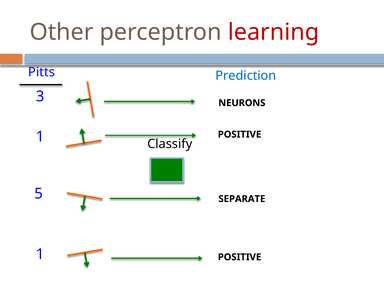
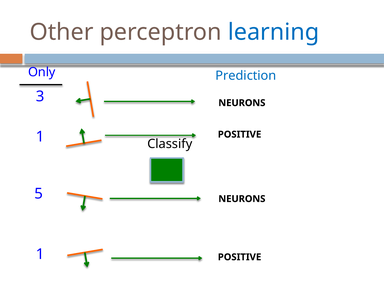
learning colour: red -> blue (274, 32)
Pitts: Pitts -> Only (42, 72)
SEPARATE: SEPARATE -> NEURONS (242, 199)
